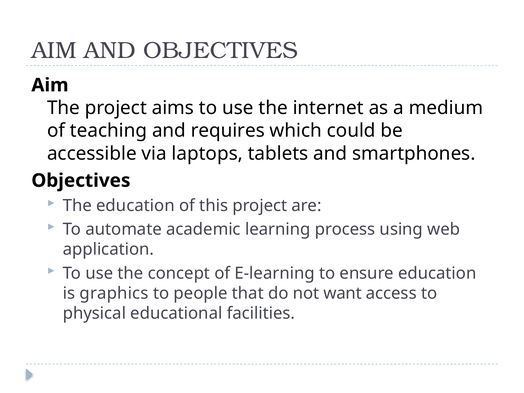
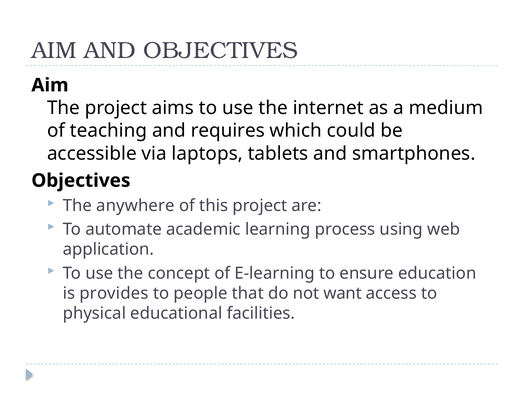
The education: education -> anywhere (135, 205)
graphics: graphics -> provides (114, 293)
